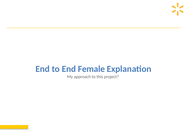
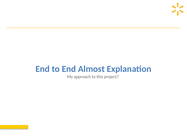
Female: Female -> Almost (91, 69)
